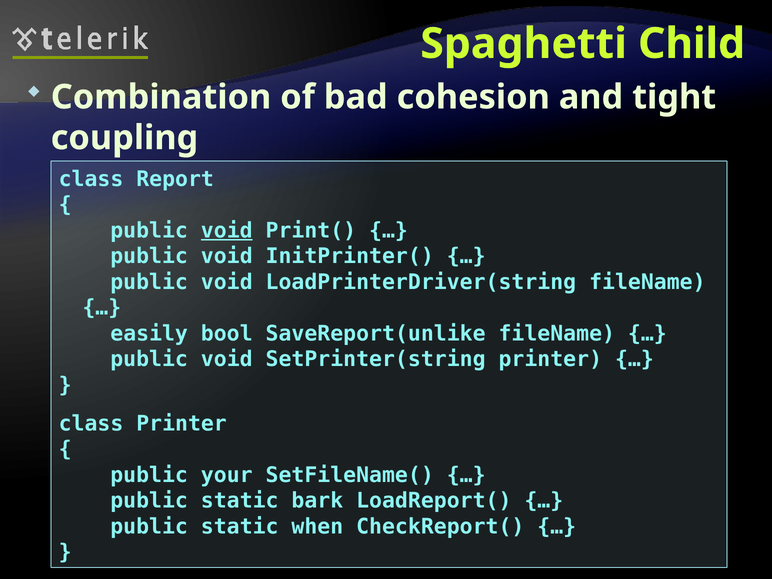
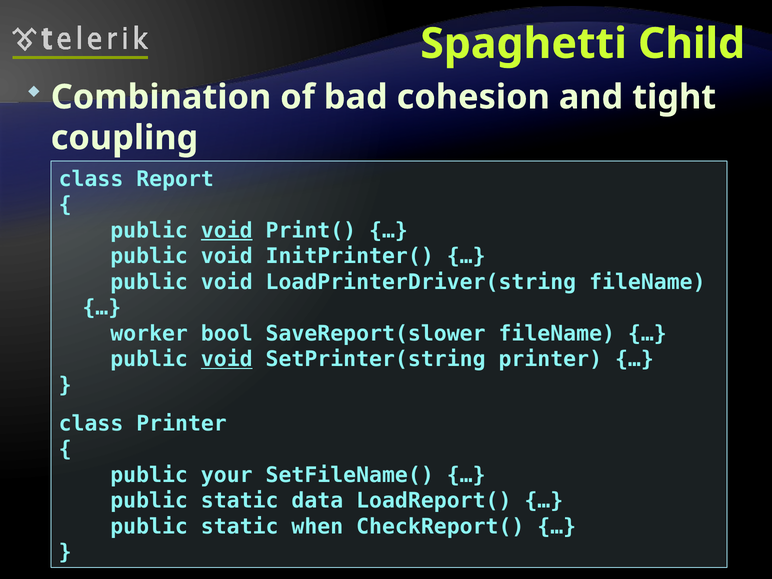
easily: easily -> worker (149, 333)
SaveReport(unlike: SaveReport(unlike -> SaveReport(slower (376, 333)
void underline: none -> present (227, 359)
bark: bark -> data (317, 501)
